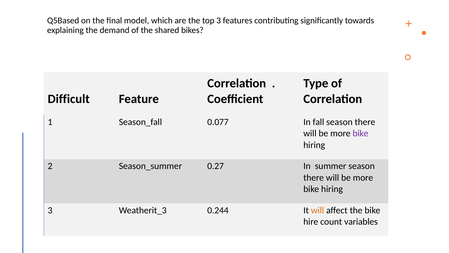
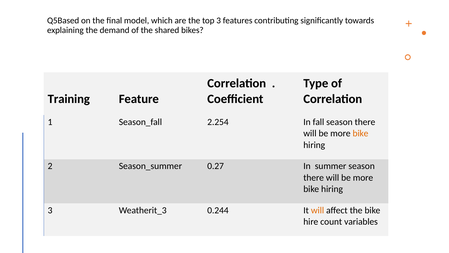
Difficult: Difficult -> Training (69, 99)
0.077: 0.077 -> 2.254 (218, 122)
bike colour: purple -> orange (361, 133)
